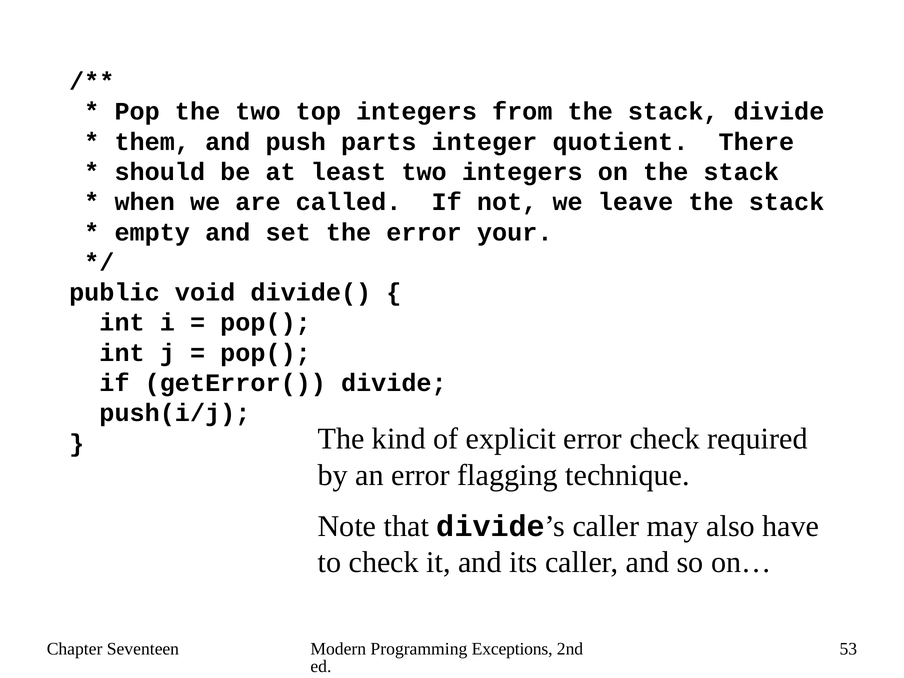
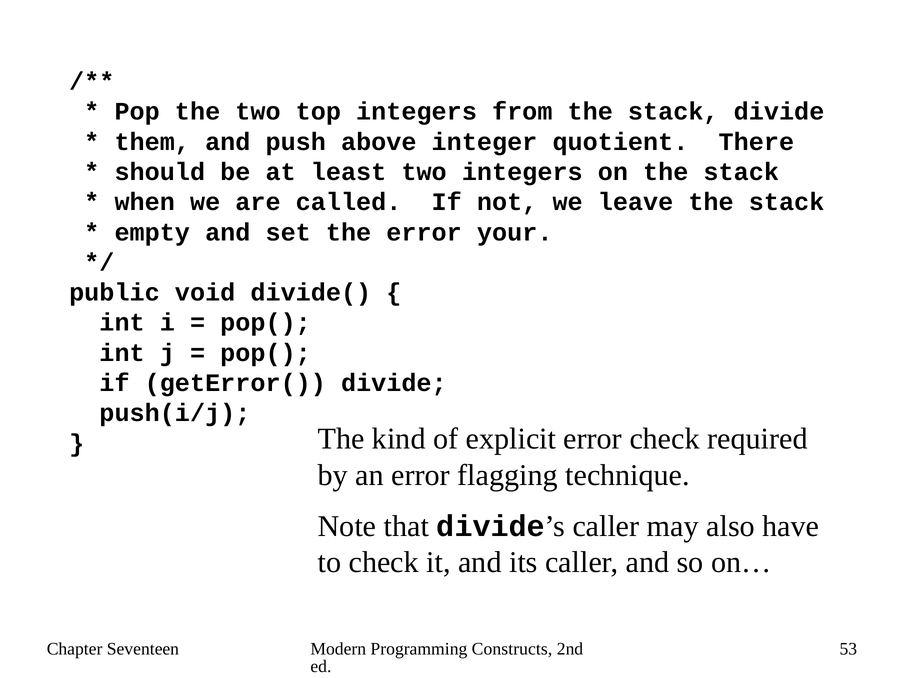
parts: parts -> above (379, 142)
Exceptions: Exceptions -> Constructs (512, 649)
